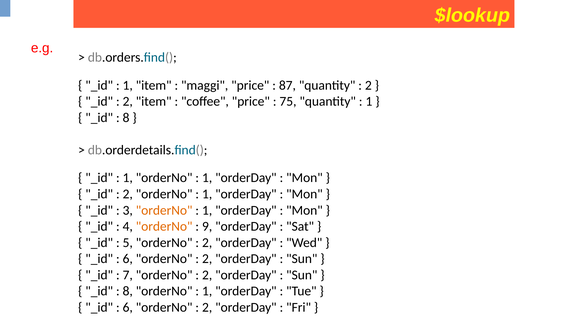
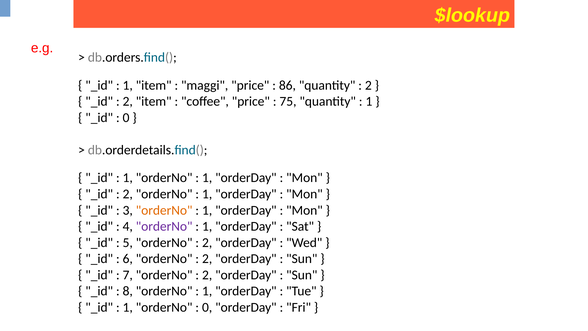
87: 87 -> 86 (287, 85)
8: 8 -> 0 (126, 118)
orderNo colour: orange -> purple (164, 226)
9: 9 -> 1 (207, 226)
6: 6 -> 1 (128, 307)
2: 2 -> 0 (207, 307)
